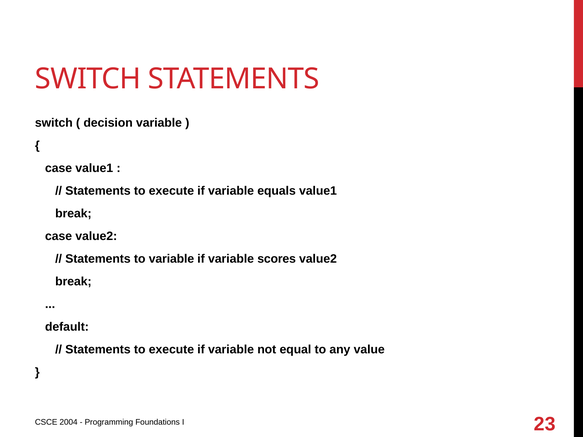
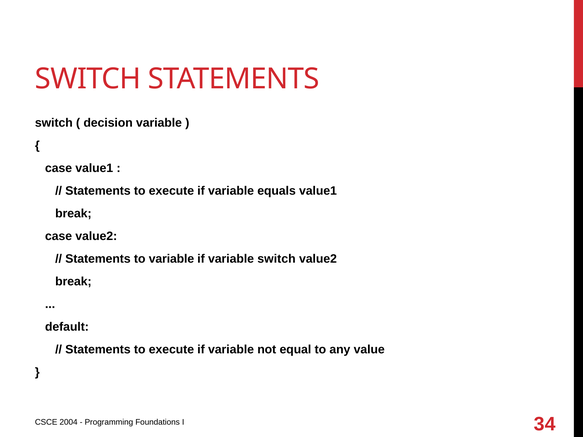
variable scores: scores -> switch (276, 259)
23: 23 -> 34 (545, 424)
